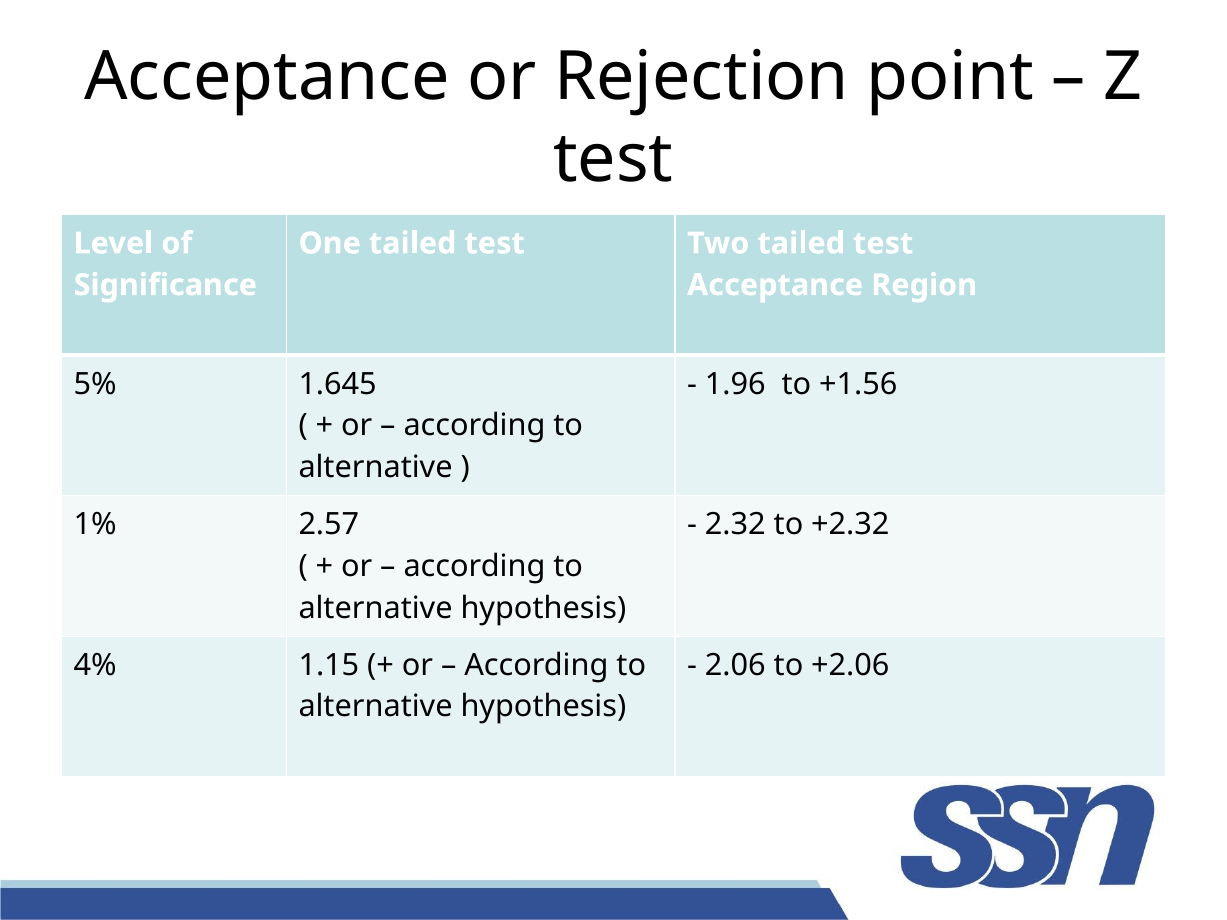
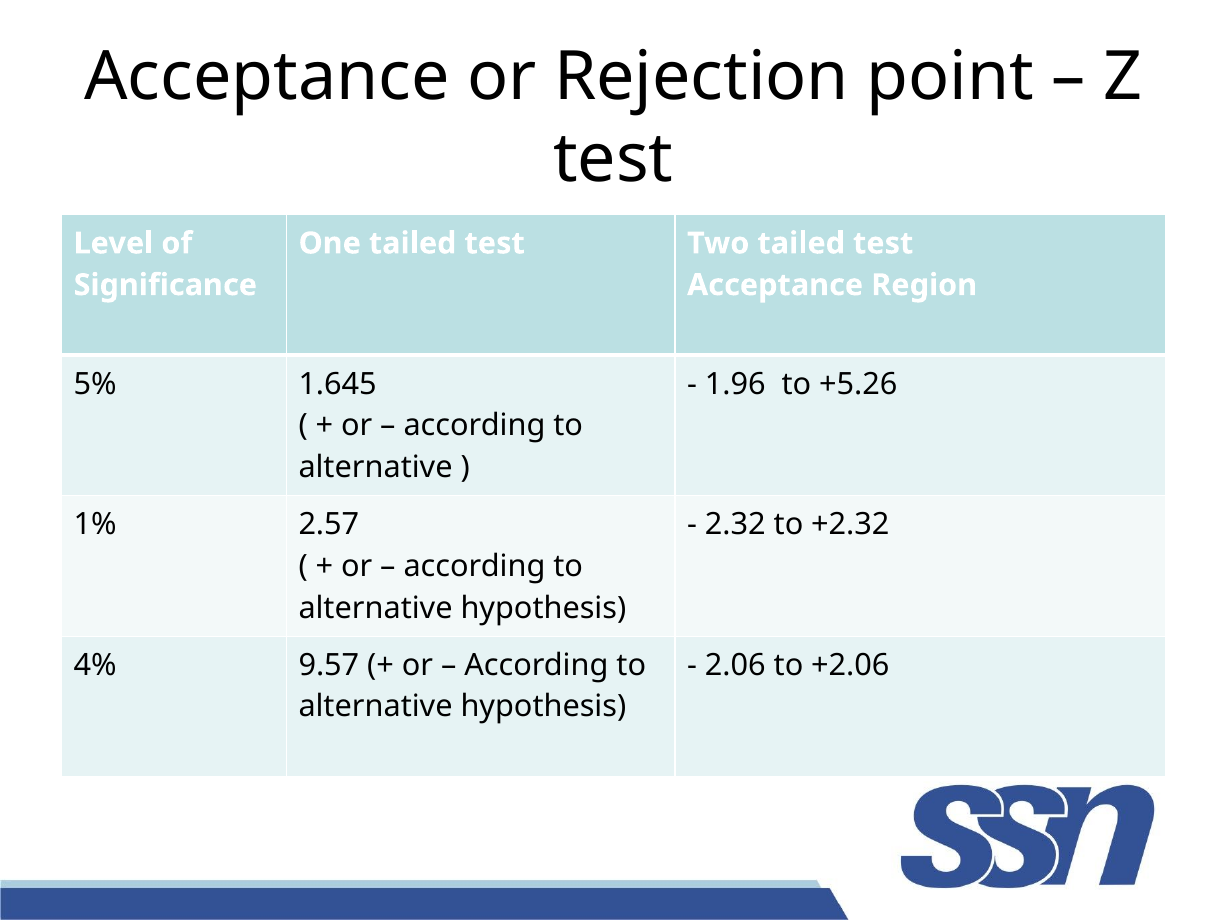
+1.56: +1.56 -> +5.26 (858, 384)
1.15: 1.15 -> 9.57 (329, 665)
